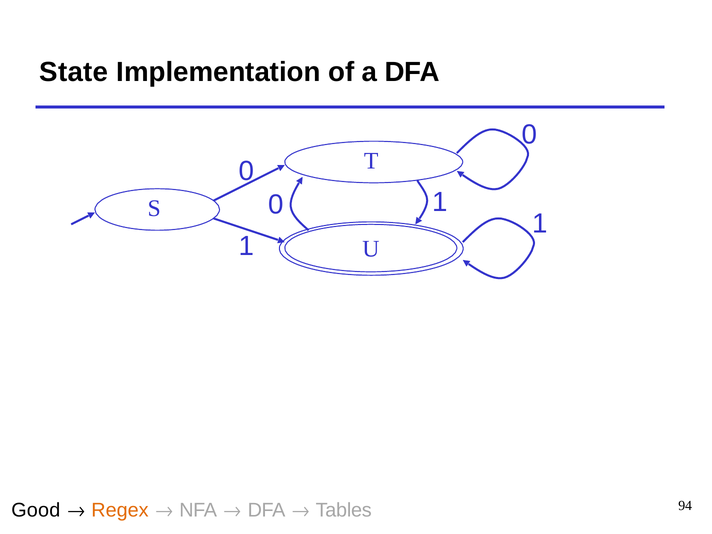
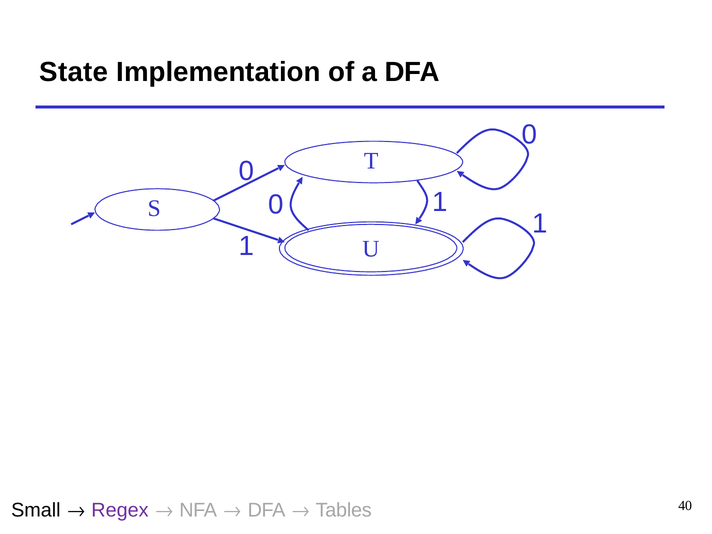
Good: Good -> Small (36, 510)
Regex colour: orange -> purple (120, 510)
94: 94 -> 40 (685, 506)
